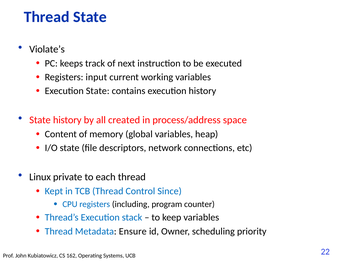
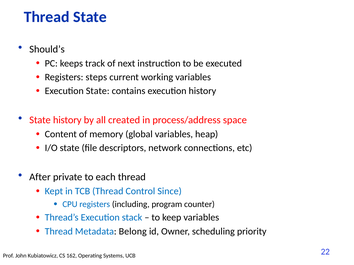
Violate’s: Violate’s -> Should’s (47, 49)
input: input -> steps (96, 77)
Linux: Linux -> After (40, 177)
Ensure: Ensure -> Belong (133, 232)
